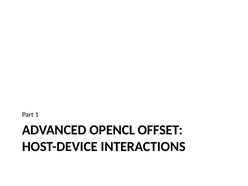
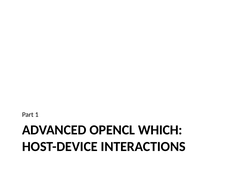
OFFSET: OFFSET -> WHICH (160, 130)
